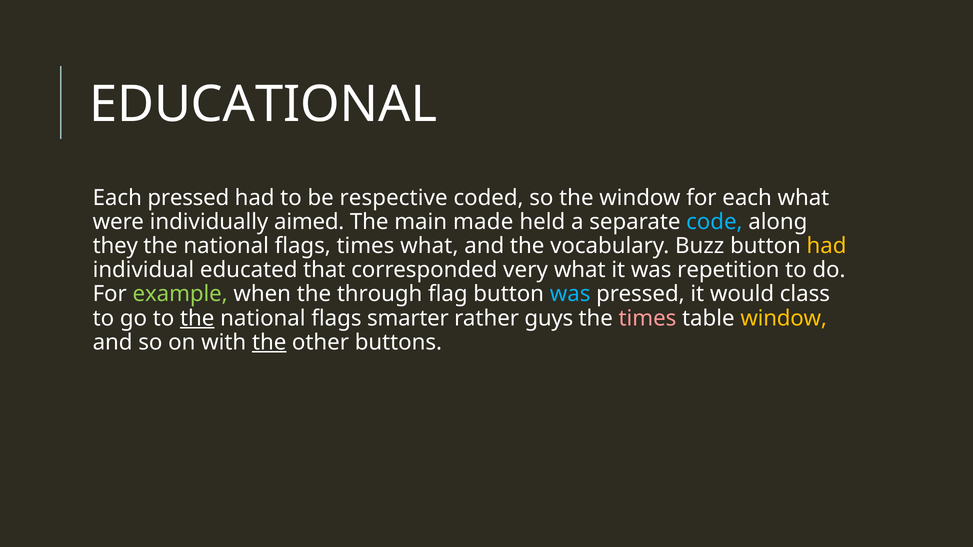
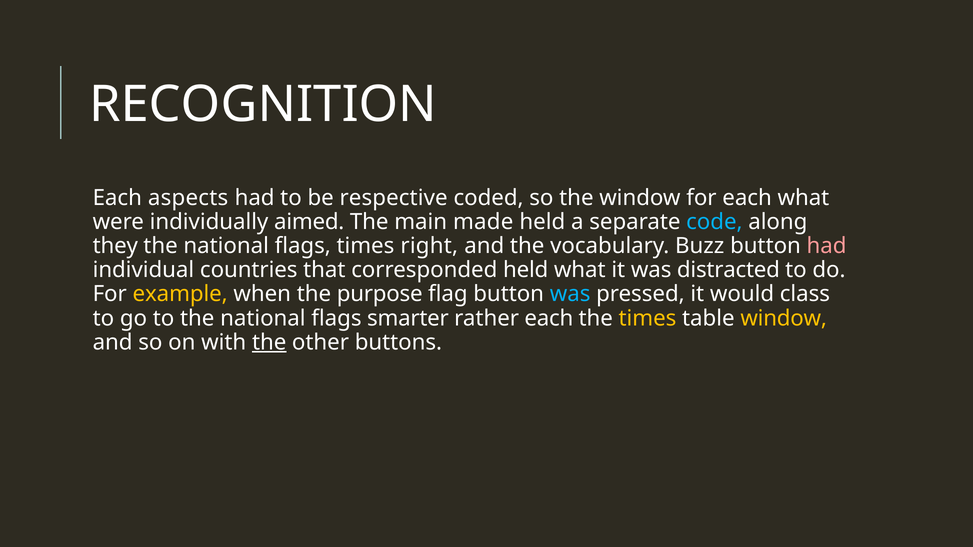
EDUCATIONAL: EDUCATIONAL -> RECOGNITION (263, 104)
Each pressed: pressed -> aspects (188, 198)
times what: what -> right (429, 246)
had colour: yellow -> pink (827, 246)
educated: educated -> countries (249, 270)
corresponded very: very -> held (526, 270)
repetition: repetition -> distracted (728, 270)
example colour: light green -> yellow (180, 294)
through: through -> purpose (380, 294)
the underline: present -> none (197, 318)
rather guys: guys -> each (549, 318)
times colour: pink -> yellow (647, 318)
